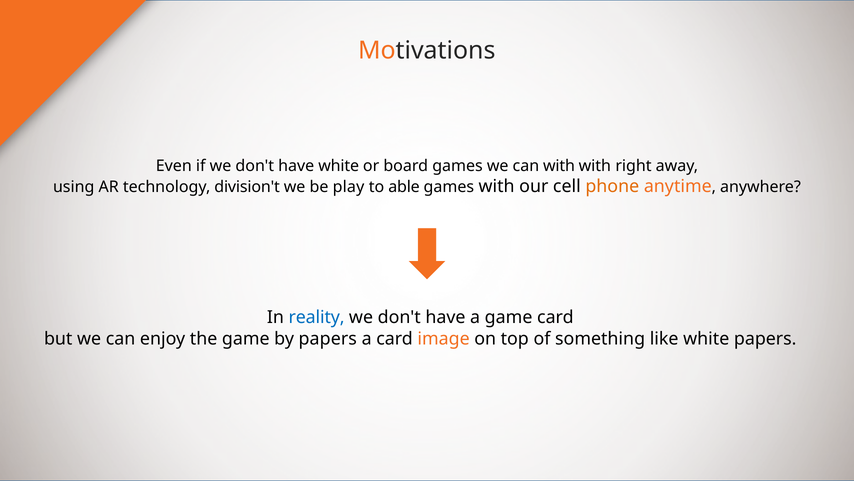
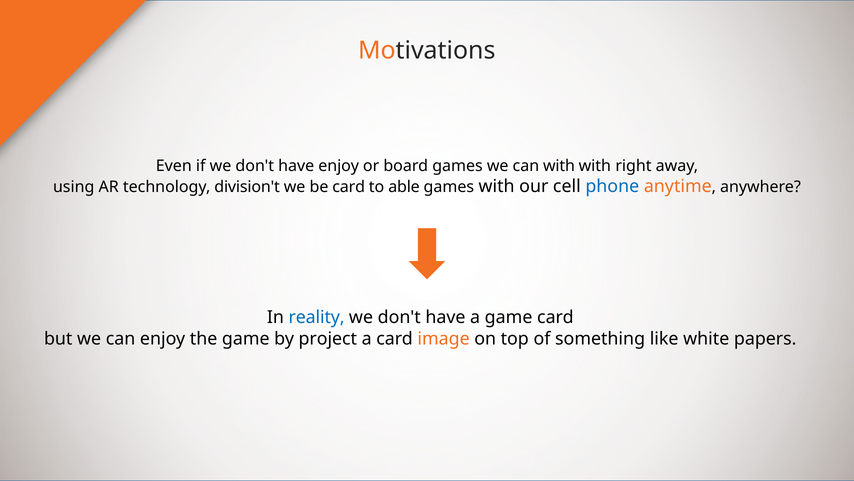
have white: white -> enjoy (339, 166)
be play: play -> card (349, 187)
phone colour: orange -> blue (612, 186)
by papers: papers -> project (328, 338)
